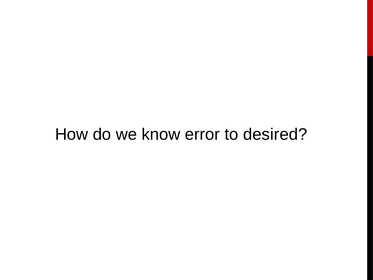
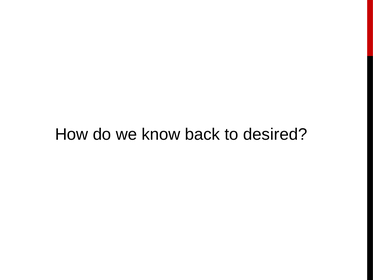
error: error -> back (202, 134)
